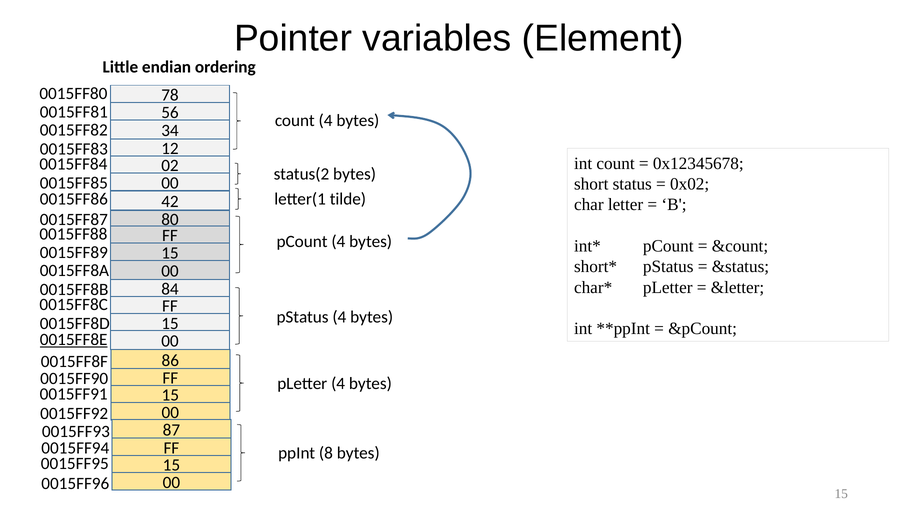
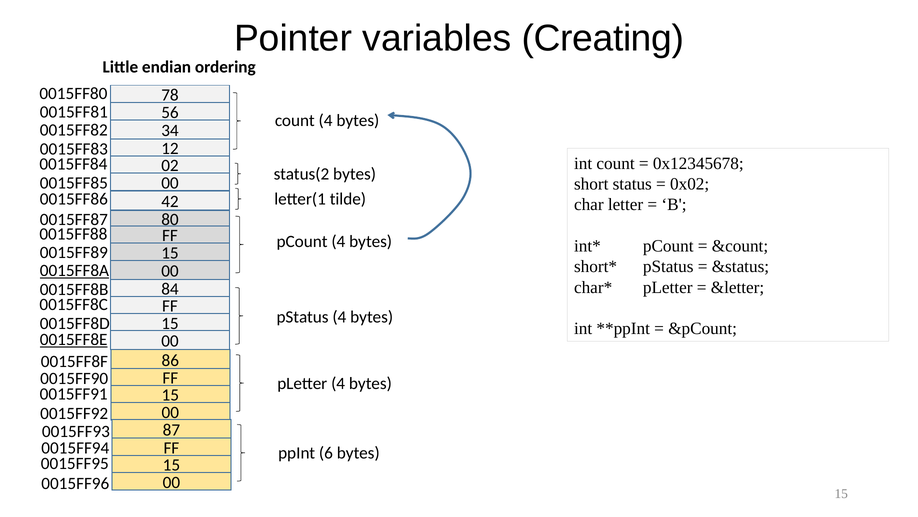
Element: Element -> Creating (603, 38)
0015FF8A underline: none -> present (74, 270)
8: 8 -> 6 (326, 453)
